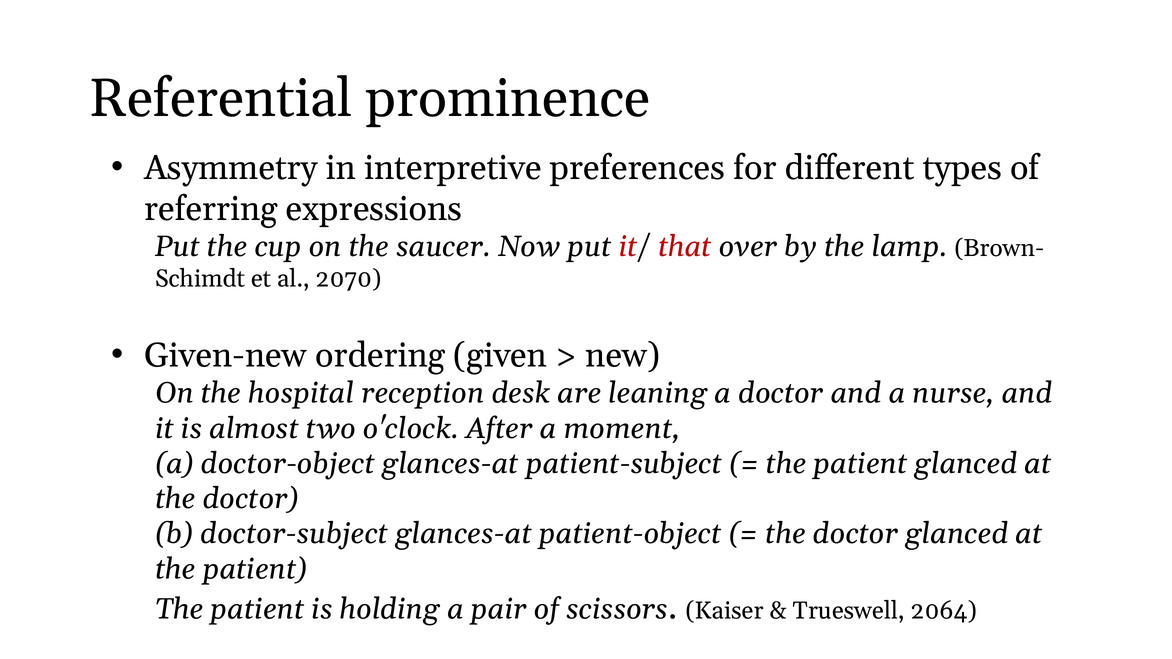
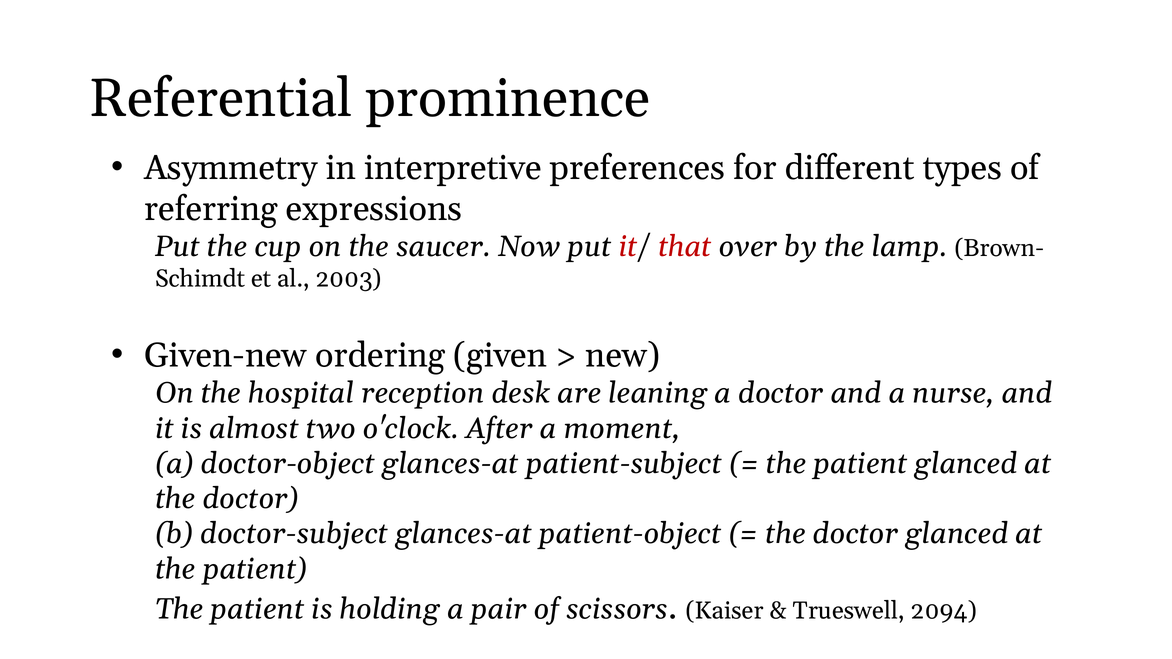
2070: 2070 -> 2003 (349, 279)
2064: 2064 -> 2094 (944, 611)
